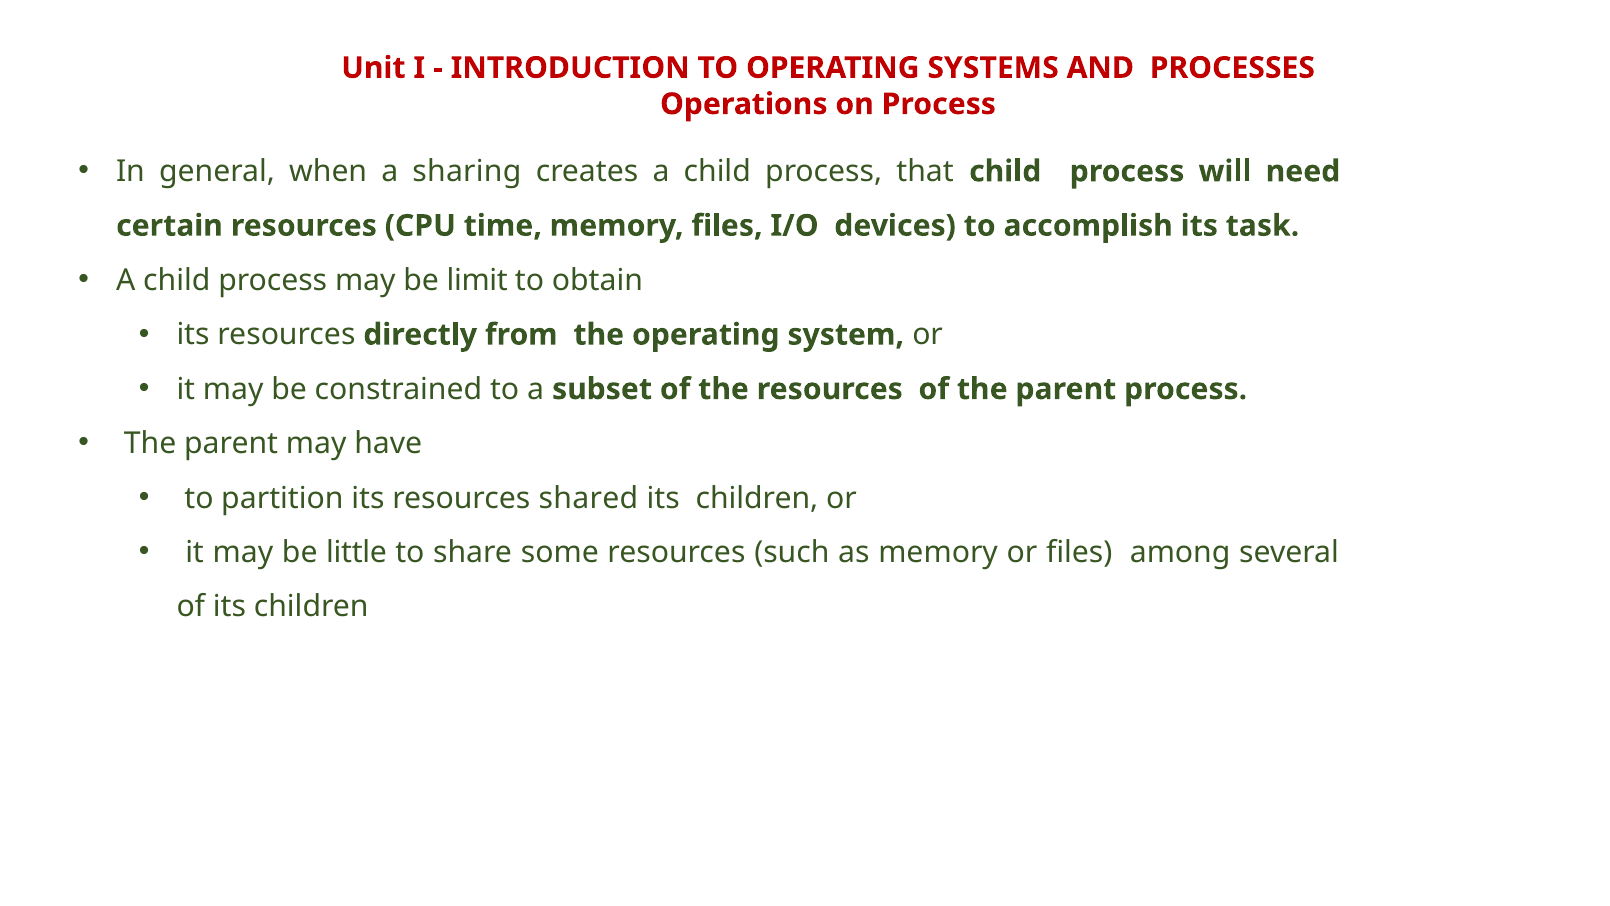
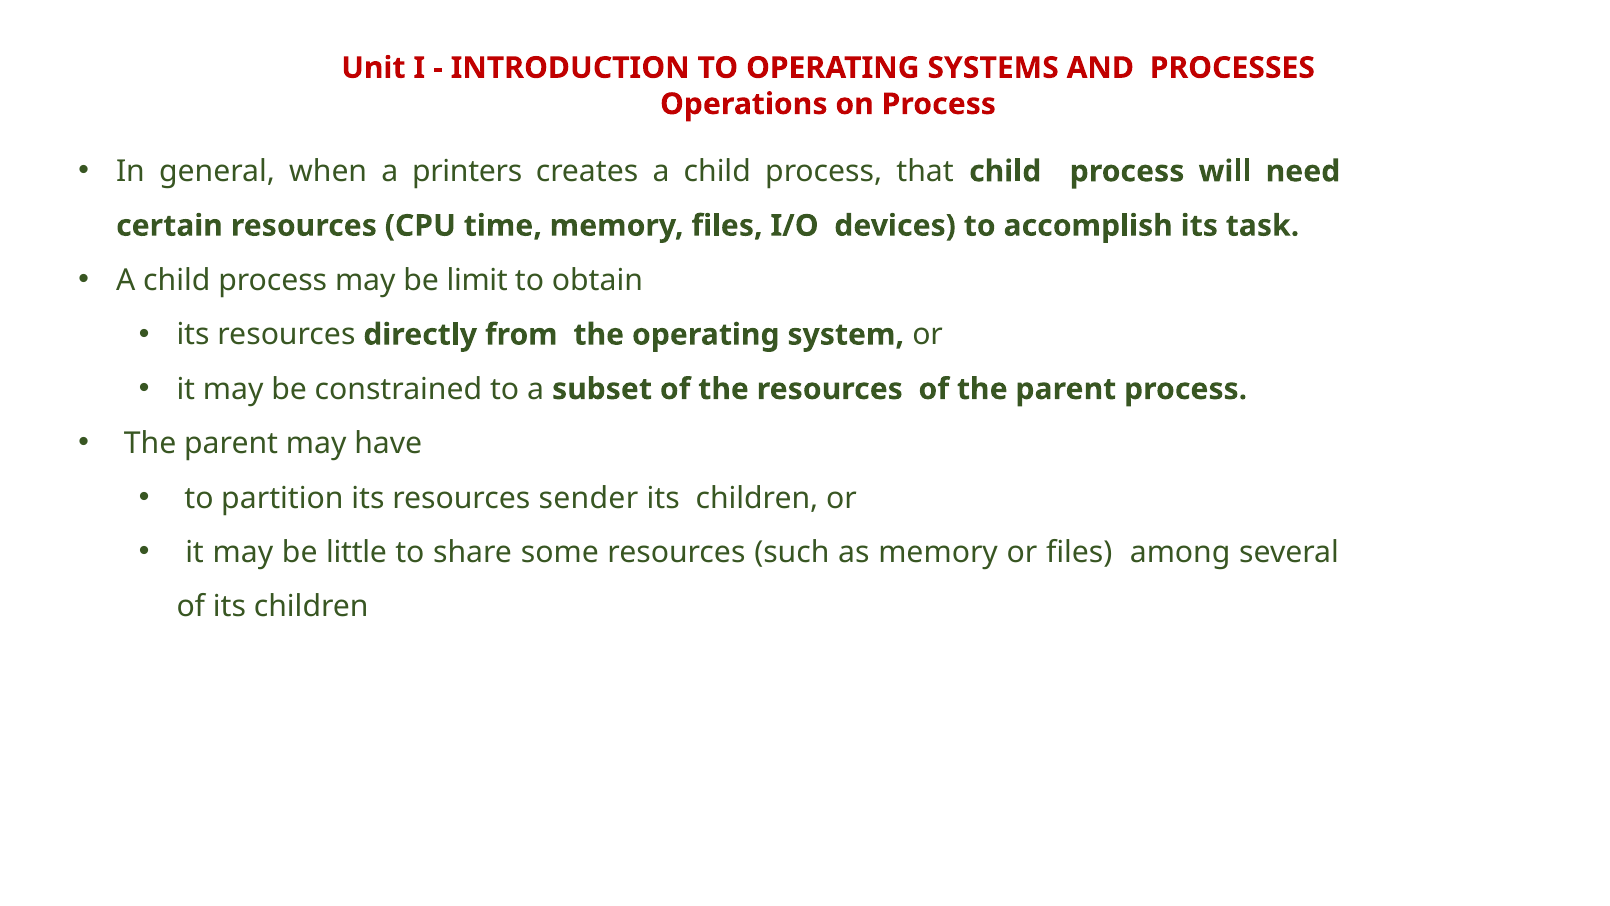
sharing: sharing -> printers (467, 171)
shared: shared -> sender (588, 498)
